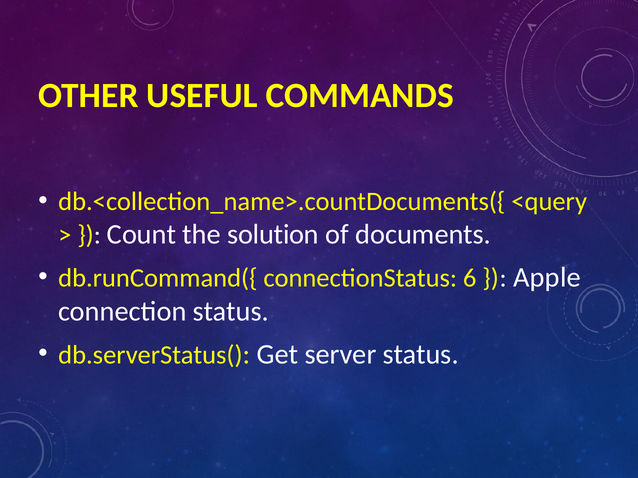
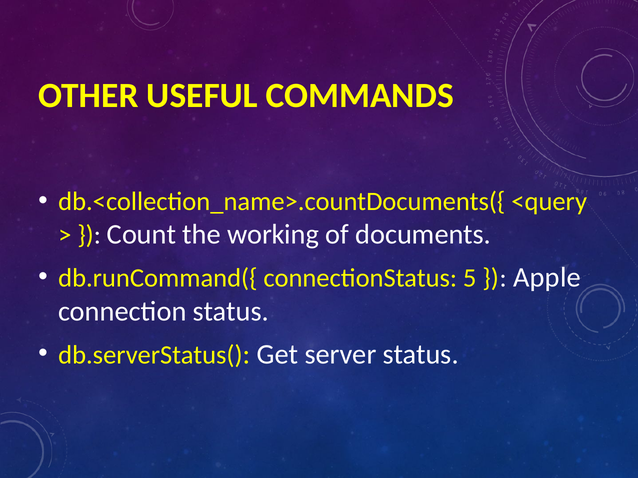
solution: solution -> working (273, 235)
6: 6 -> 5 (470, 278)
